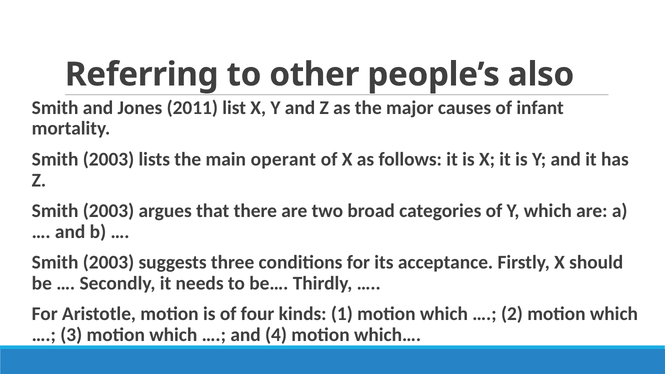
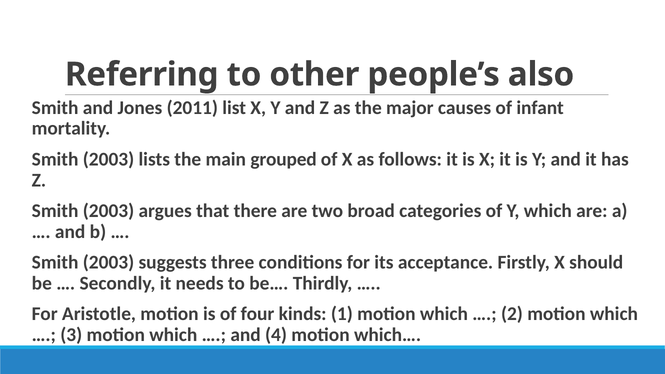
operant: operant -> grouped (284, 159)
